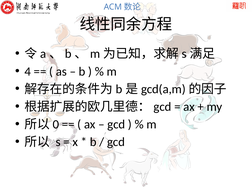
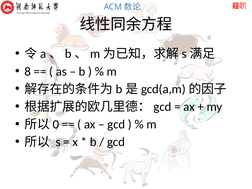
4: 4 -> 8 (28, 71)
